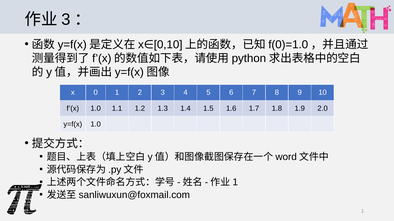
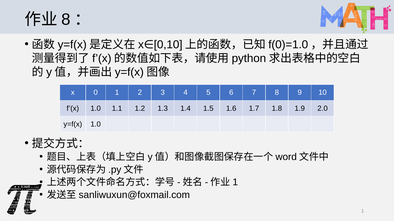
3: 3 -> 8 (66, 20)
